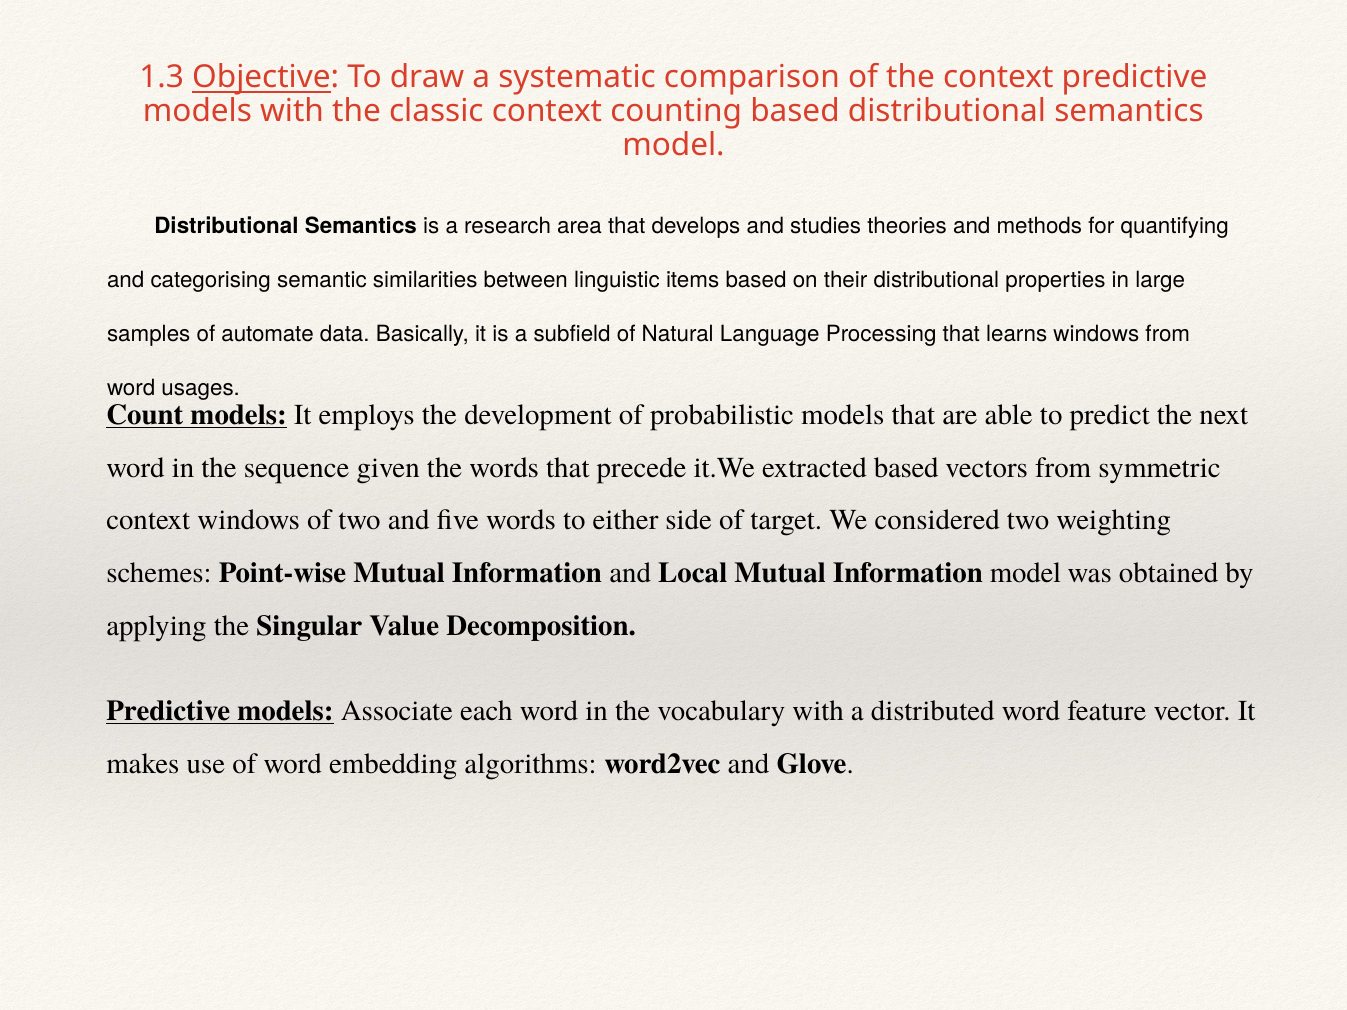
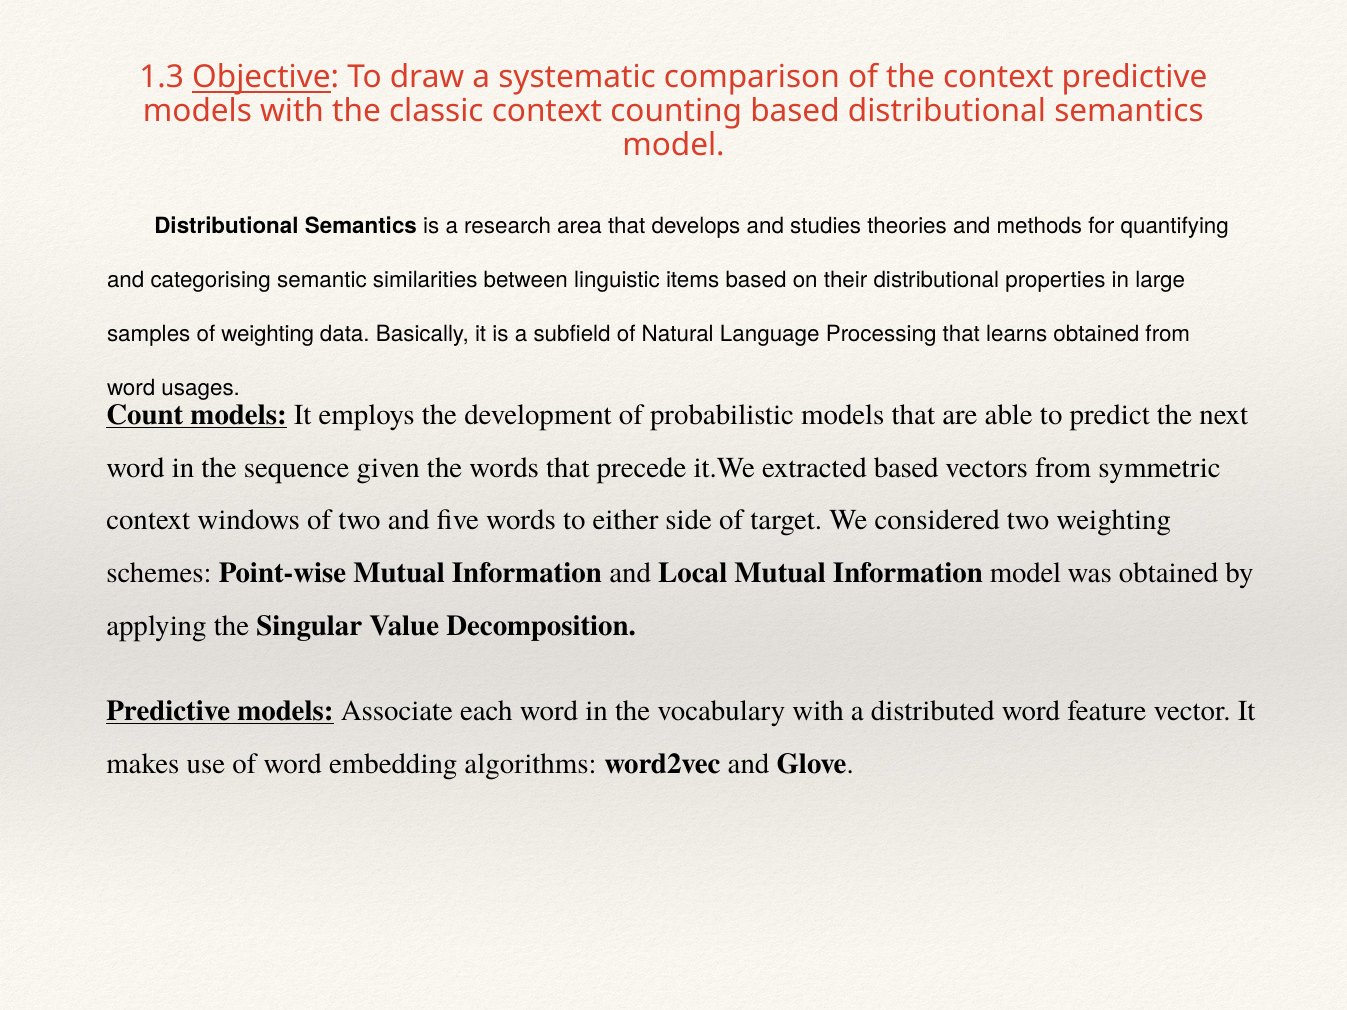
of automate: automate -> weighting (268, 334)
learns windows: windows -> obtained (1096, 334)
